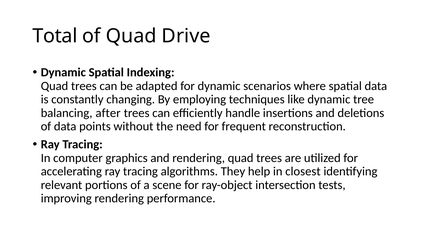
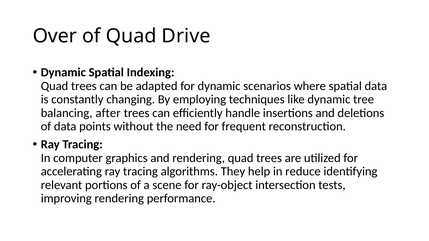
Total: Total -> Over (55, 36)
closest: closest -> reduce (303, 172)
